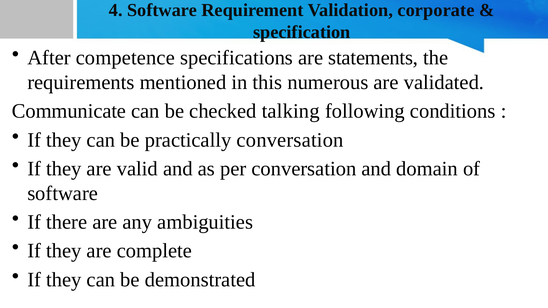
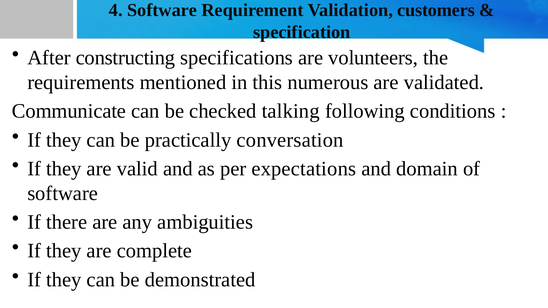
corporate: corporate -> customers (436, 10)
competence: competence -> constructing (125, 58)
statements: statements -> volunteers (373, 58)
per conversation: conversation -> expectations (304, 169)
